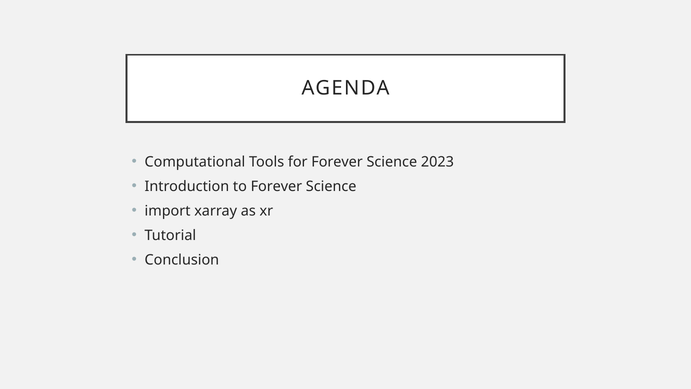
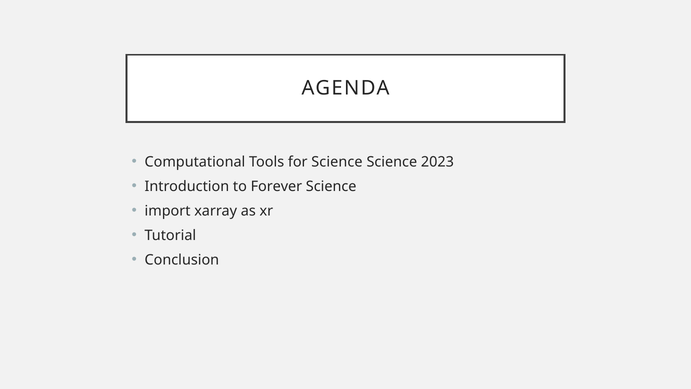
for Forever: Forever -> Science (337, 162)
